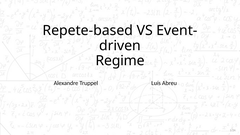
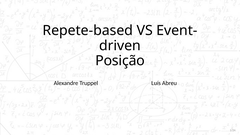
Regime: Regime -> Posição (120, 61)
